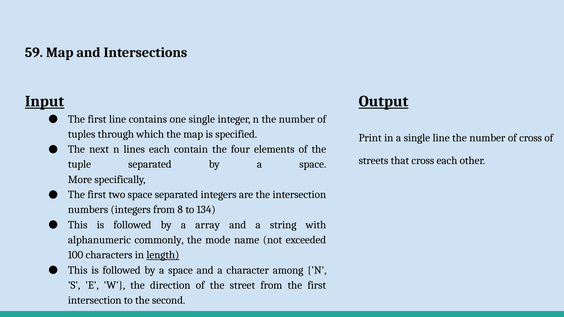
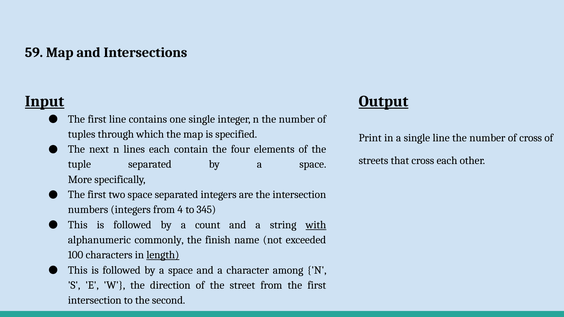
from 8: 8 -> 4 (180, 210)
134: 134 -> 345 (206, 210)
array: array -> count (208, 225)
with underline: none -> present (316, 225)
mode: mode -> finish (218, 240)
